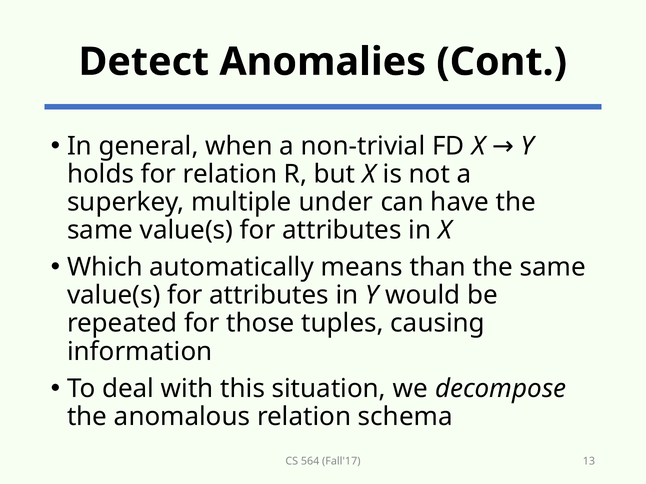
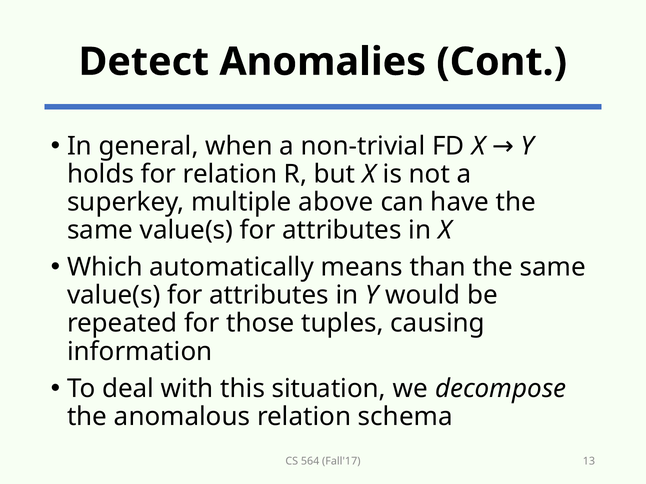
under: under -> above (336, 202)
